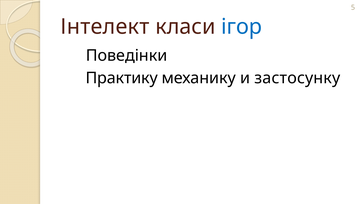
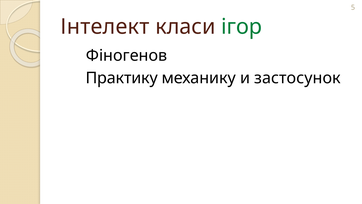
ігор colour: blue -> green (242, 27)
Поведінки: Поведінки -> Фіногенов (127, 56)
застосунку: застосунку -> застосунок (297, 78)
